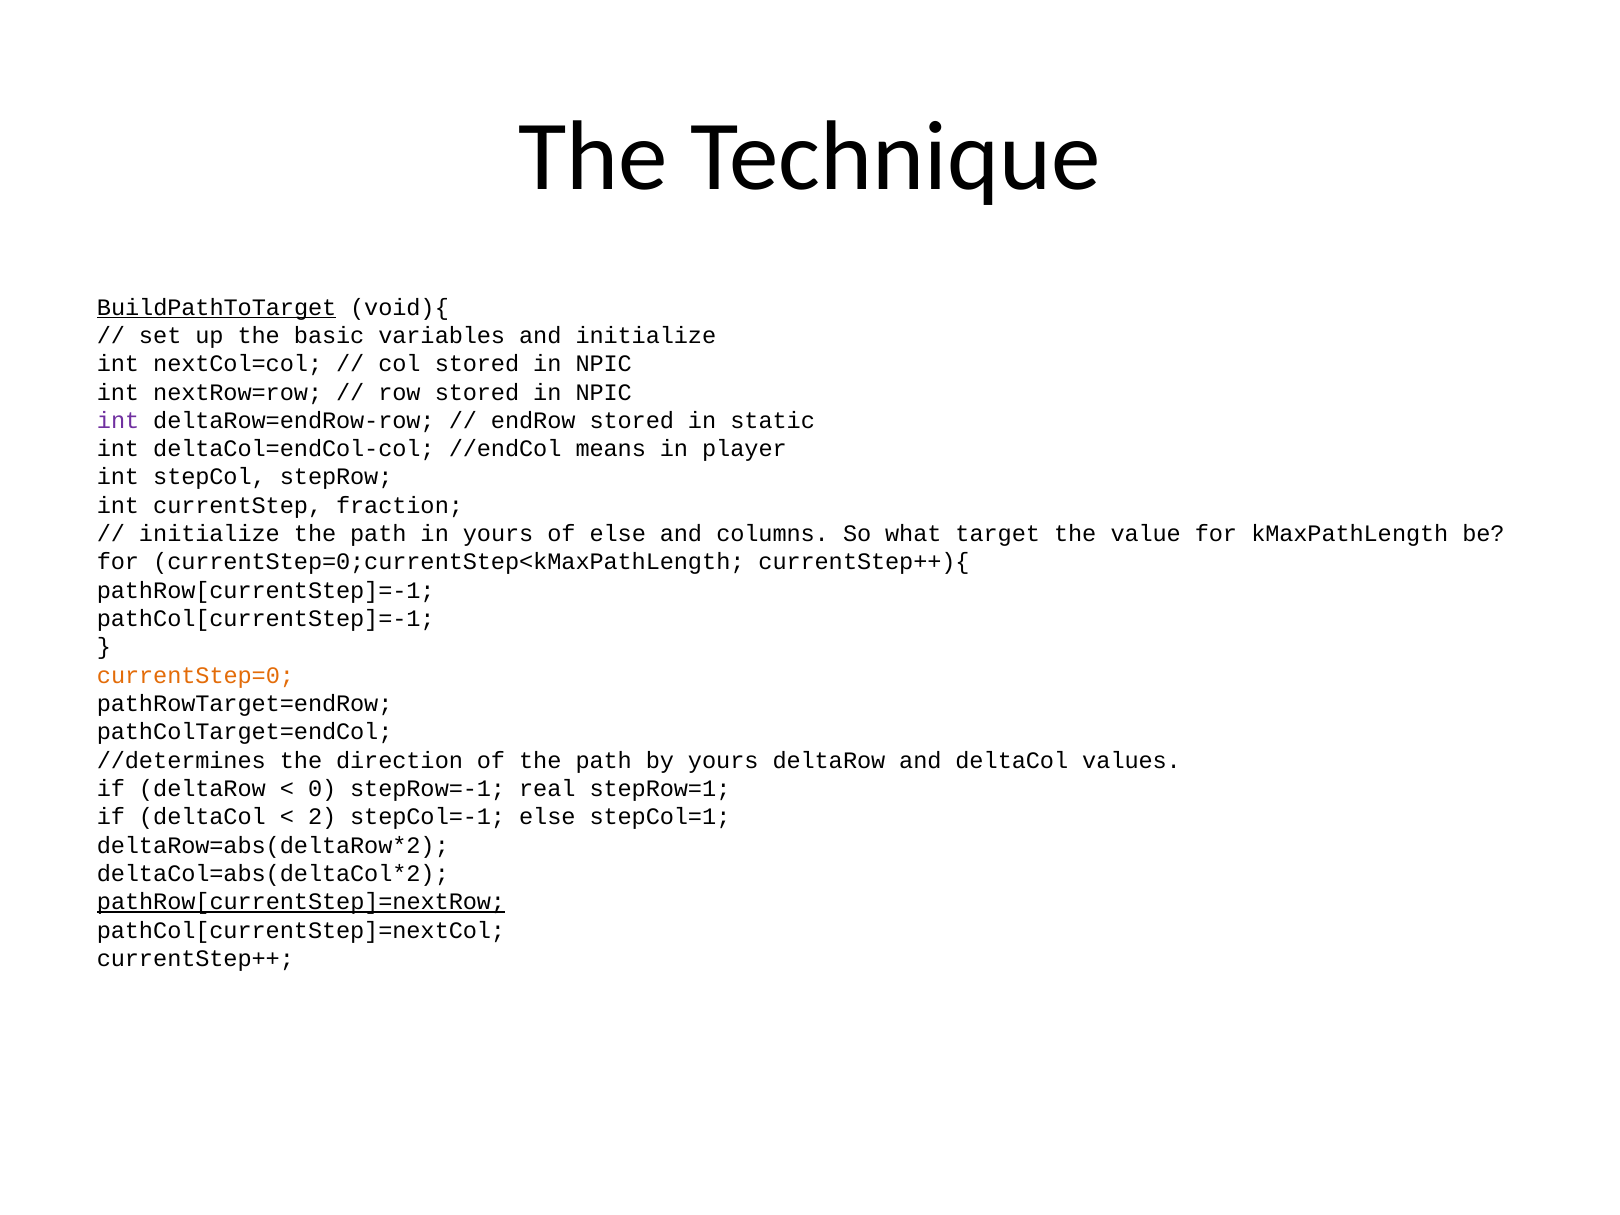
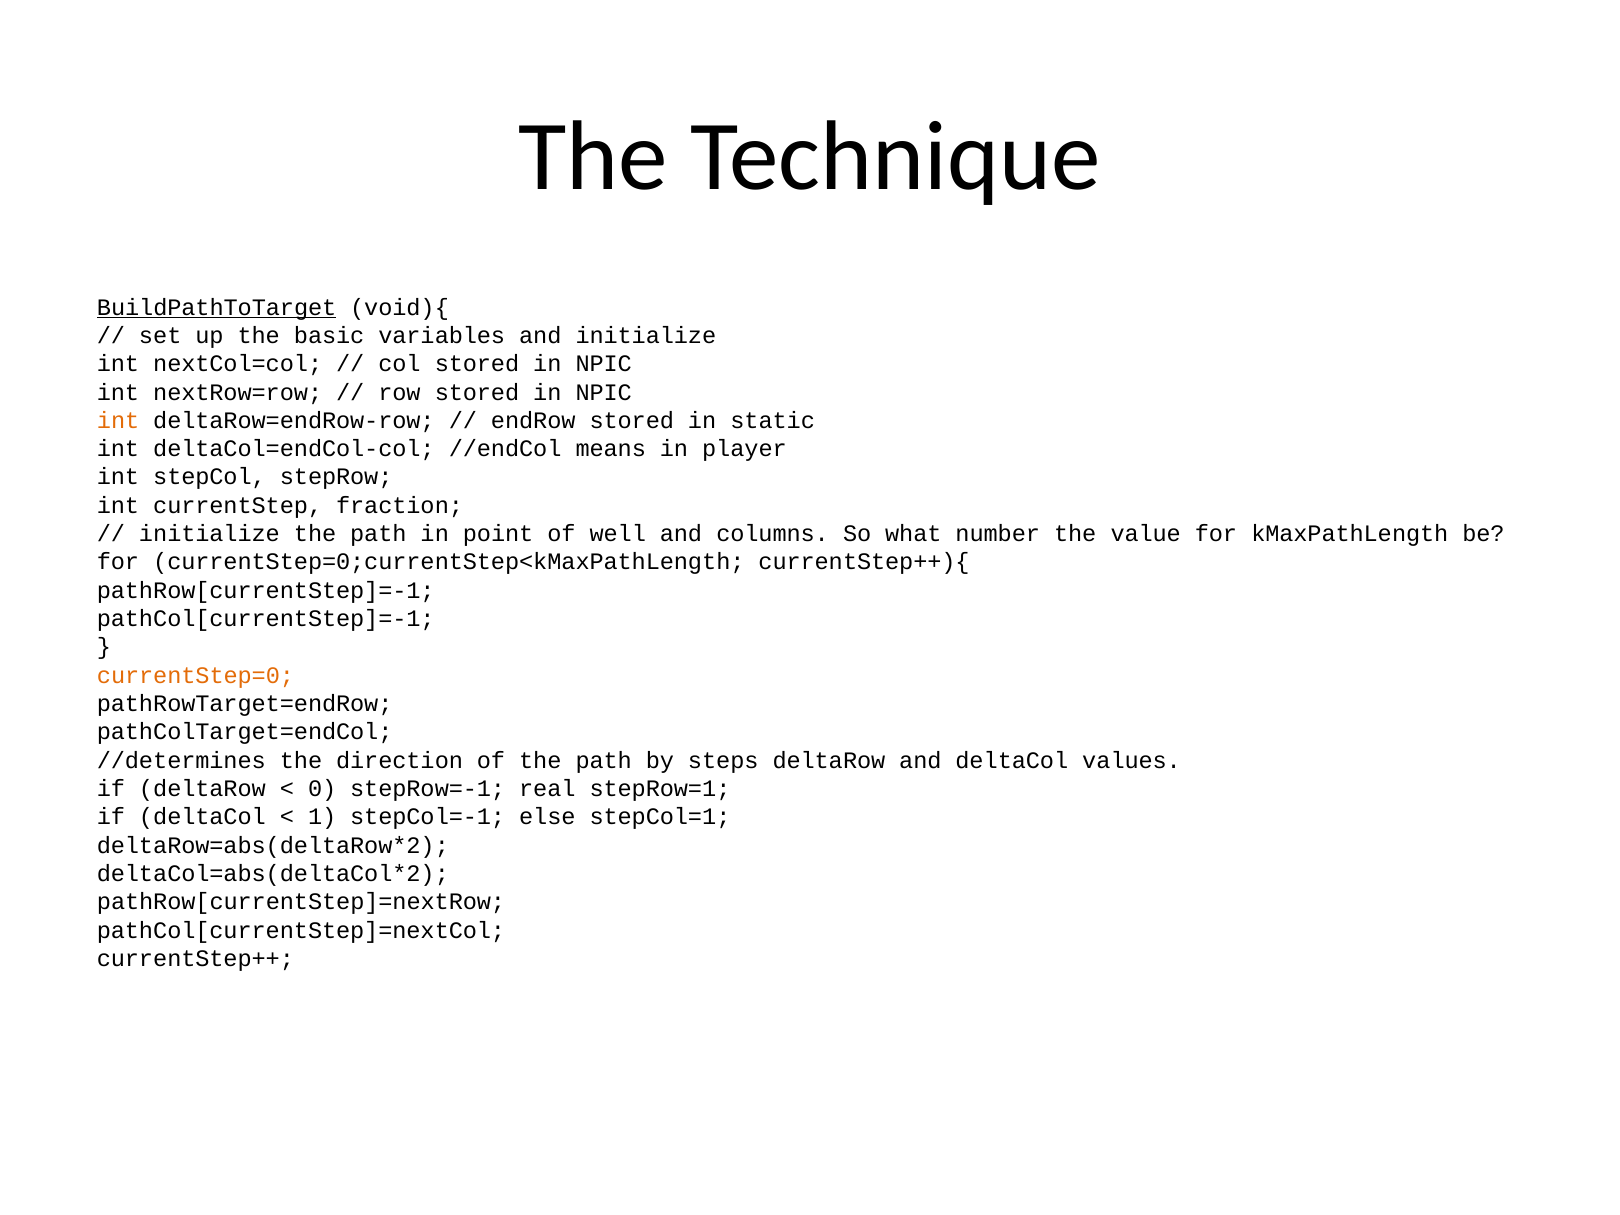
int colour: purple -> orange (118, 421)
in yours: yours -> point (498, 534)
of else: else -> well (618, 534)
target: target -> number (998, 534)
by yours: yours -> steps (723, 760)
2: 2 -> 1 (322, 817)
pathRow[currentStep]=nextRow underline: present -> none (301, 902)
